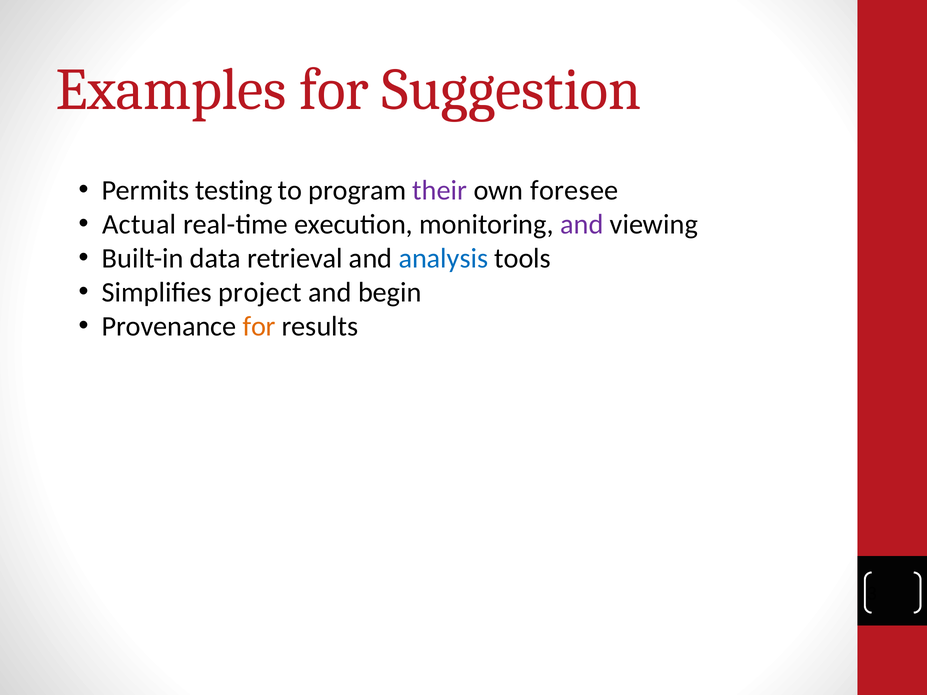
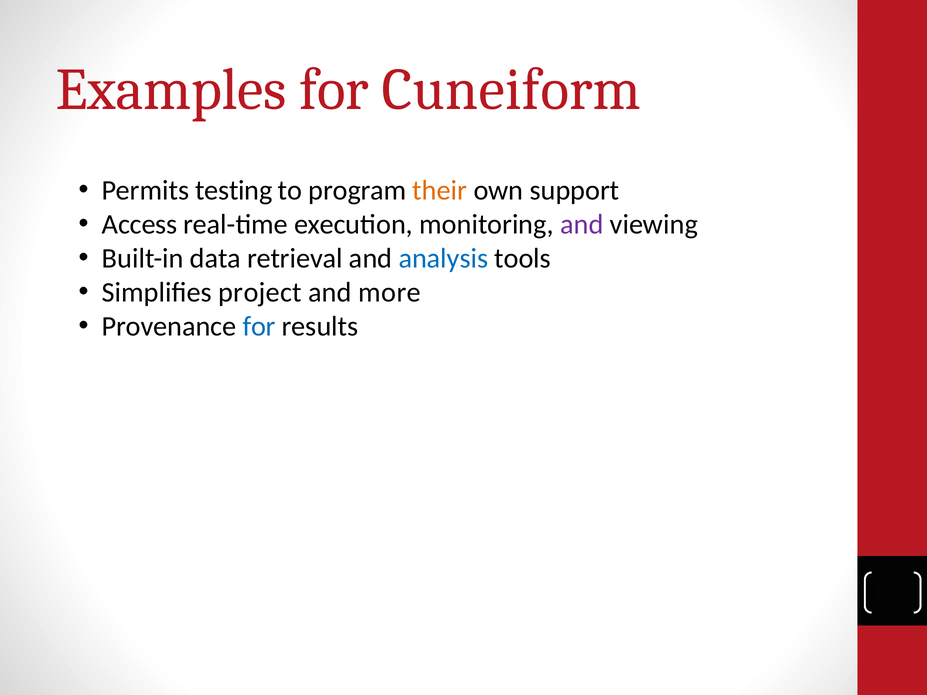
Suggestion: Suggestion -> Cuneiform (511, 90)
their colour: purple -> orange (440, 190)
foresee: foresee -> support (575, 190)
Actual: Actual -> Access (140, 224)
begin: begin -> more (390, 292)
for colour: orange -> blue (259, 326)
